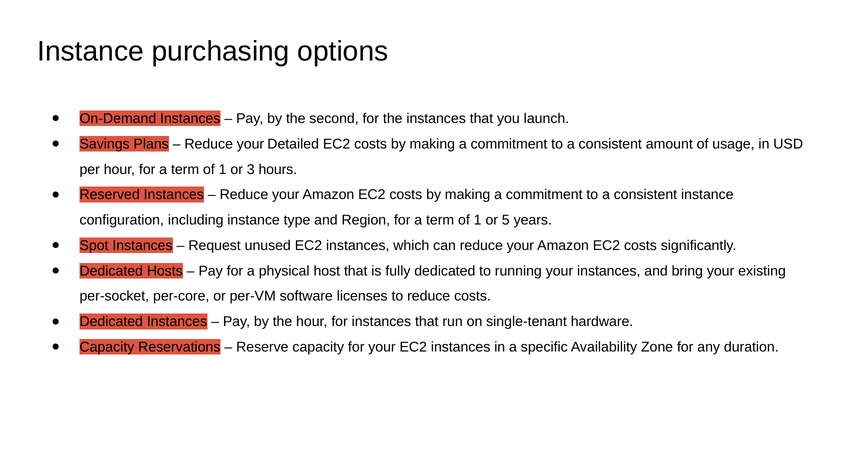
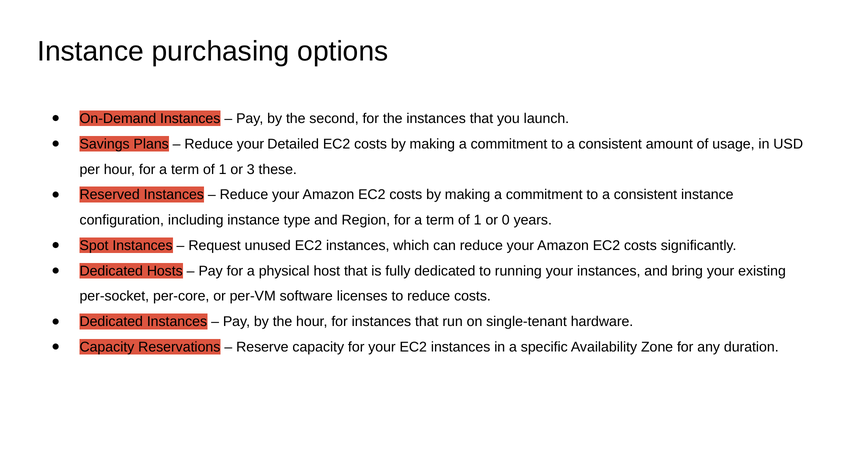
hours: hours -> these (278, 169)
5: 5 -> 0 (506, 220)
